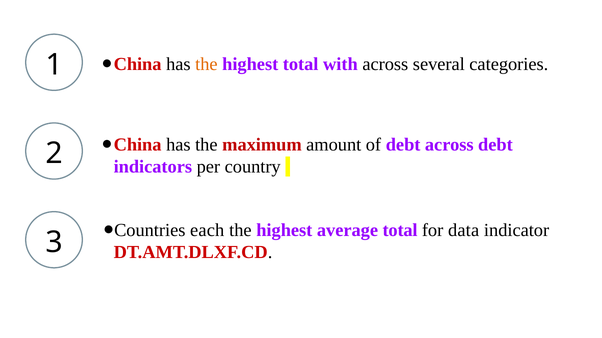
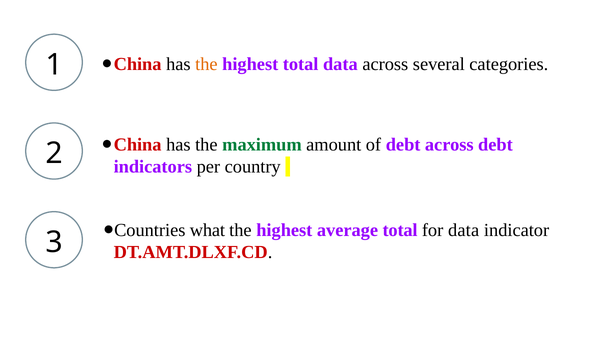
total with: with -> data (340, 64)
maximum colour: red -> green (262, 145)
each: each -> what (207, 230)
